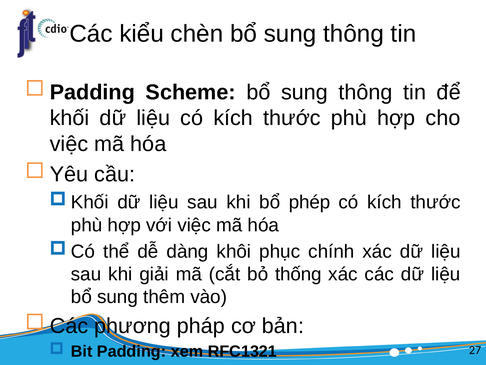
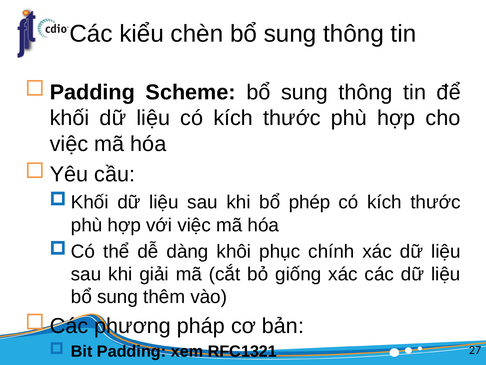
thống: thống -> giống (298, 274)
